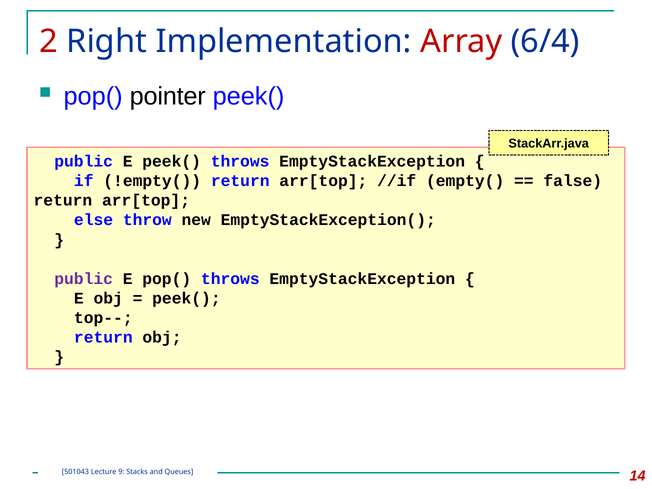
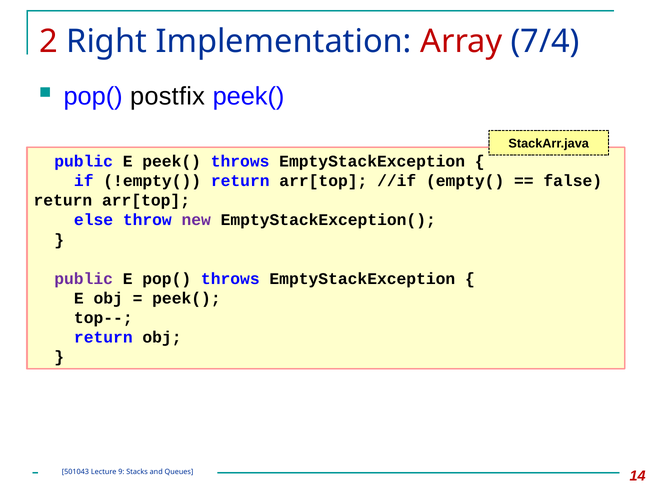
6/4: 6/4 -> 7/4 (545, 41)
pointer: pointer -> postfix (167, 96)
new colour: black -> purple (196, 220)
